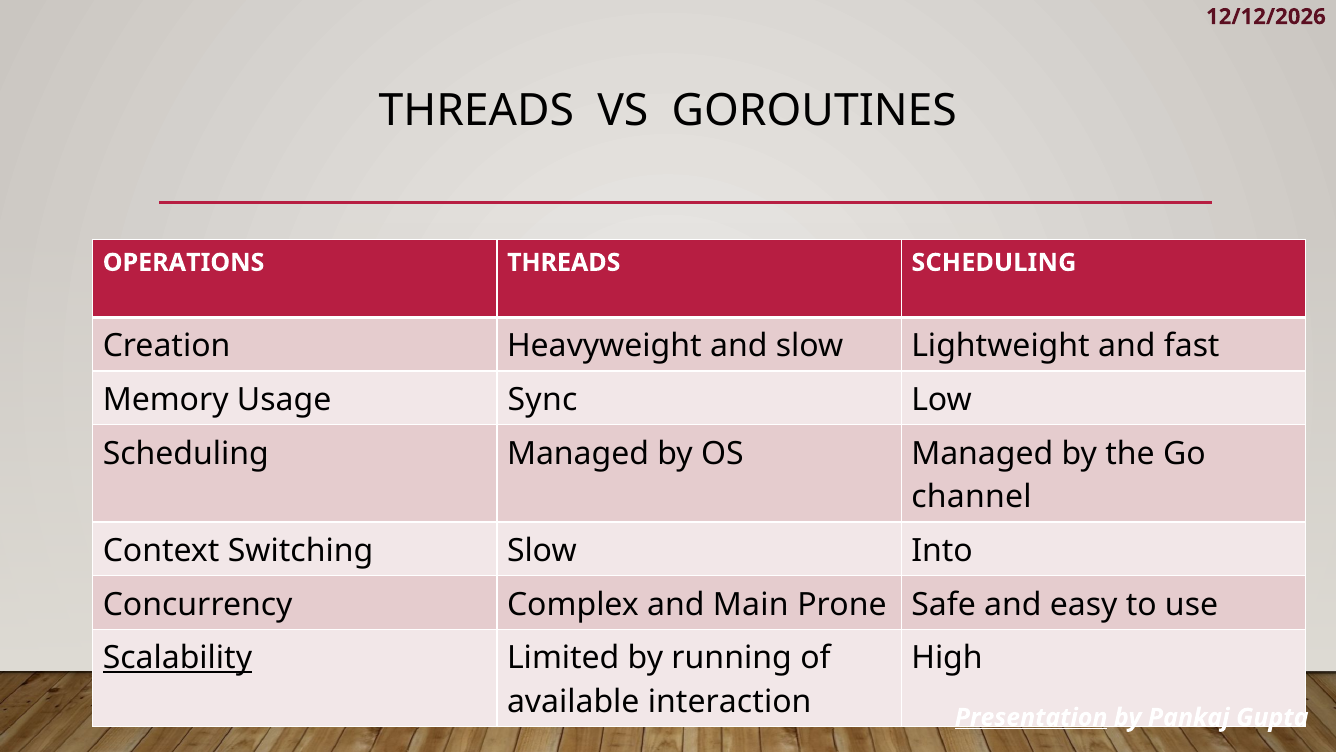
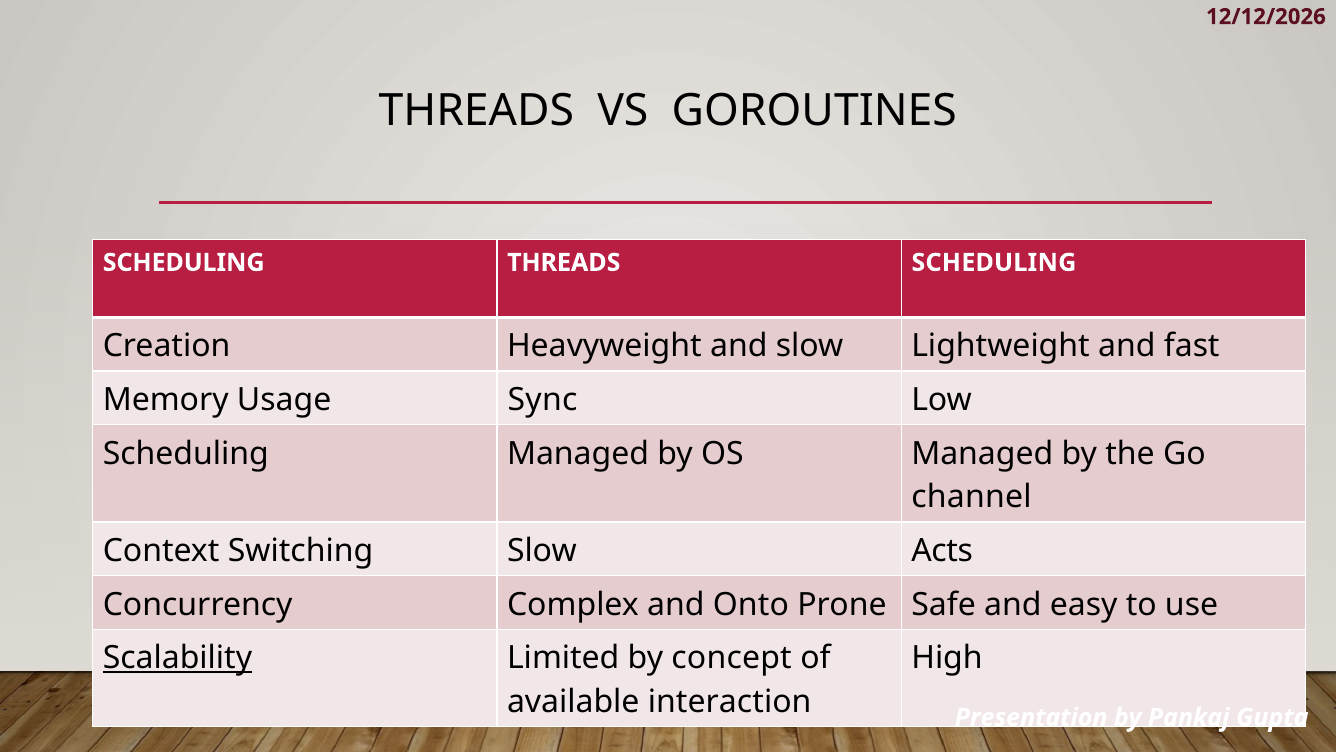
OPERATIONS: OPERATIONS -> SCHEDULING (184, 262)
Into: Into -> Acts (942, 550)
Main: Main -> Onto (751, 604)
running: running -> concept (732, 658)
Presentation underline: present -> none (1031, 717)
